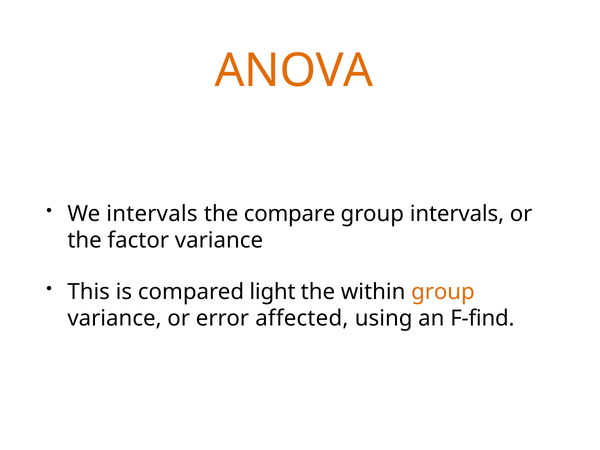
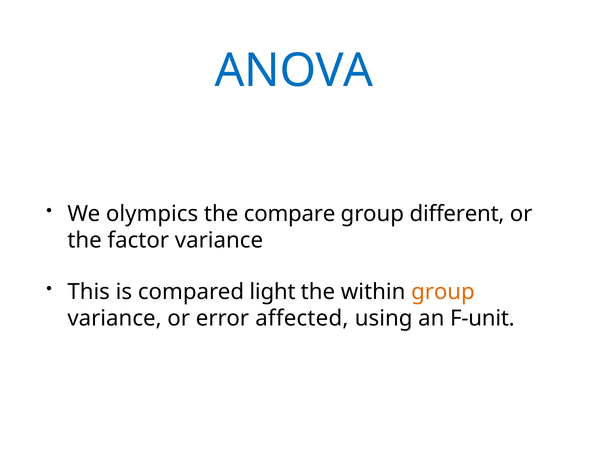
ANOVA colour: orange -> blue (294, 71)
We intervals: intervals -> olympics (152, 214)
group intervals: intervals -> different (457, 214)
F-find: F-find -> F-unit (482, 319)
